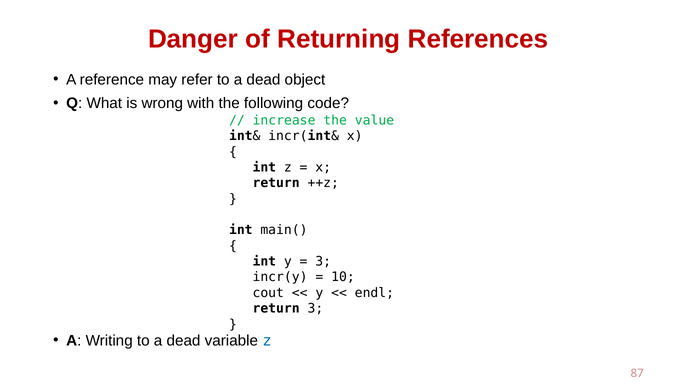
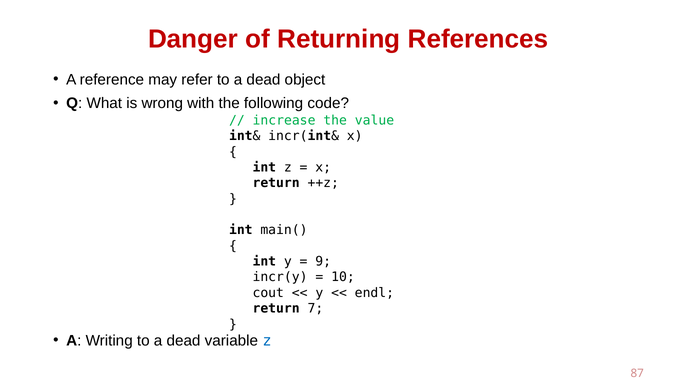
3: 3 -> 9 (323, 262)
return 3: 3 -> 7 (315, 309)
